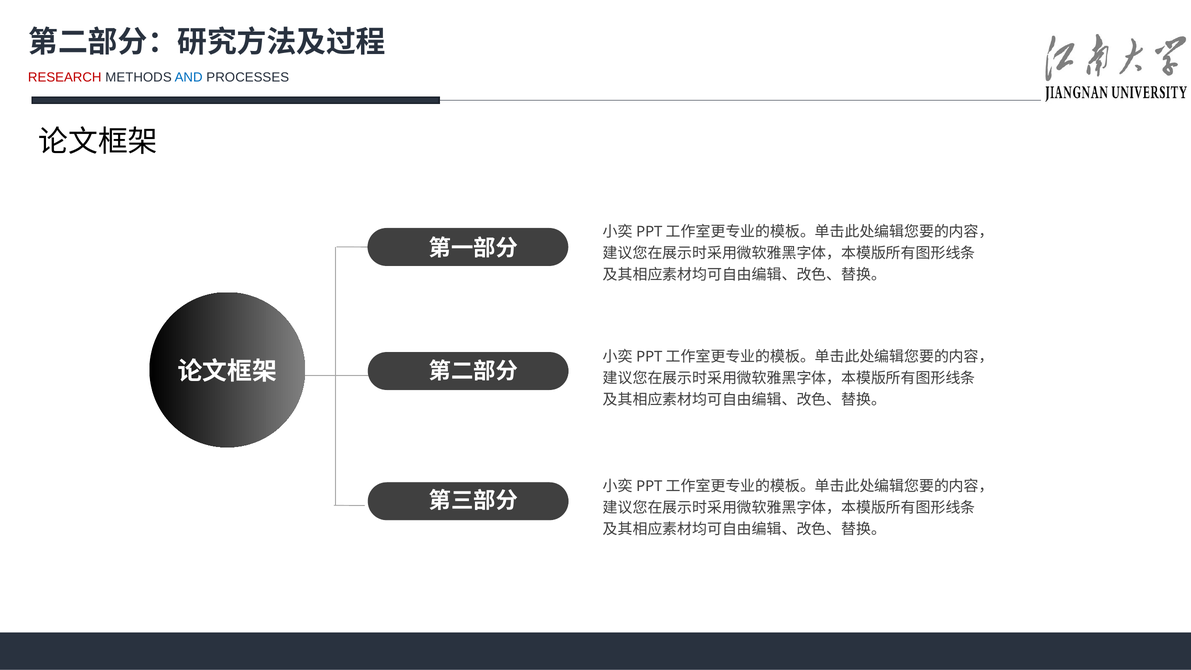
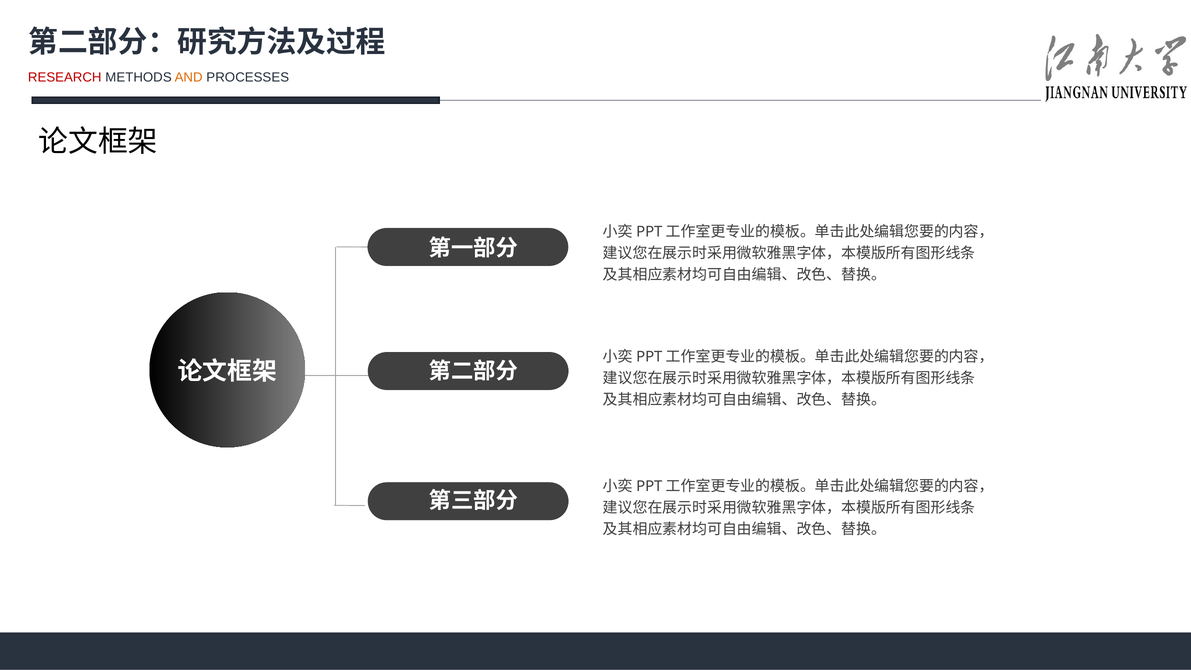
AND colour: blue -> orange (189, 77)
